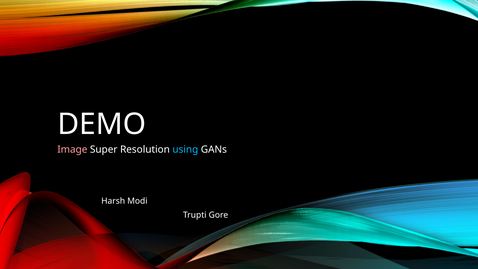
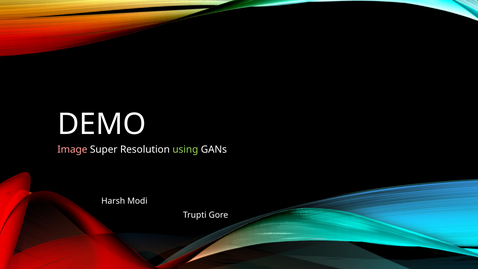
using colour: light blue -> light green (185, 150)
